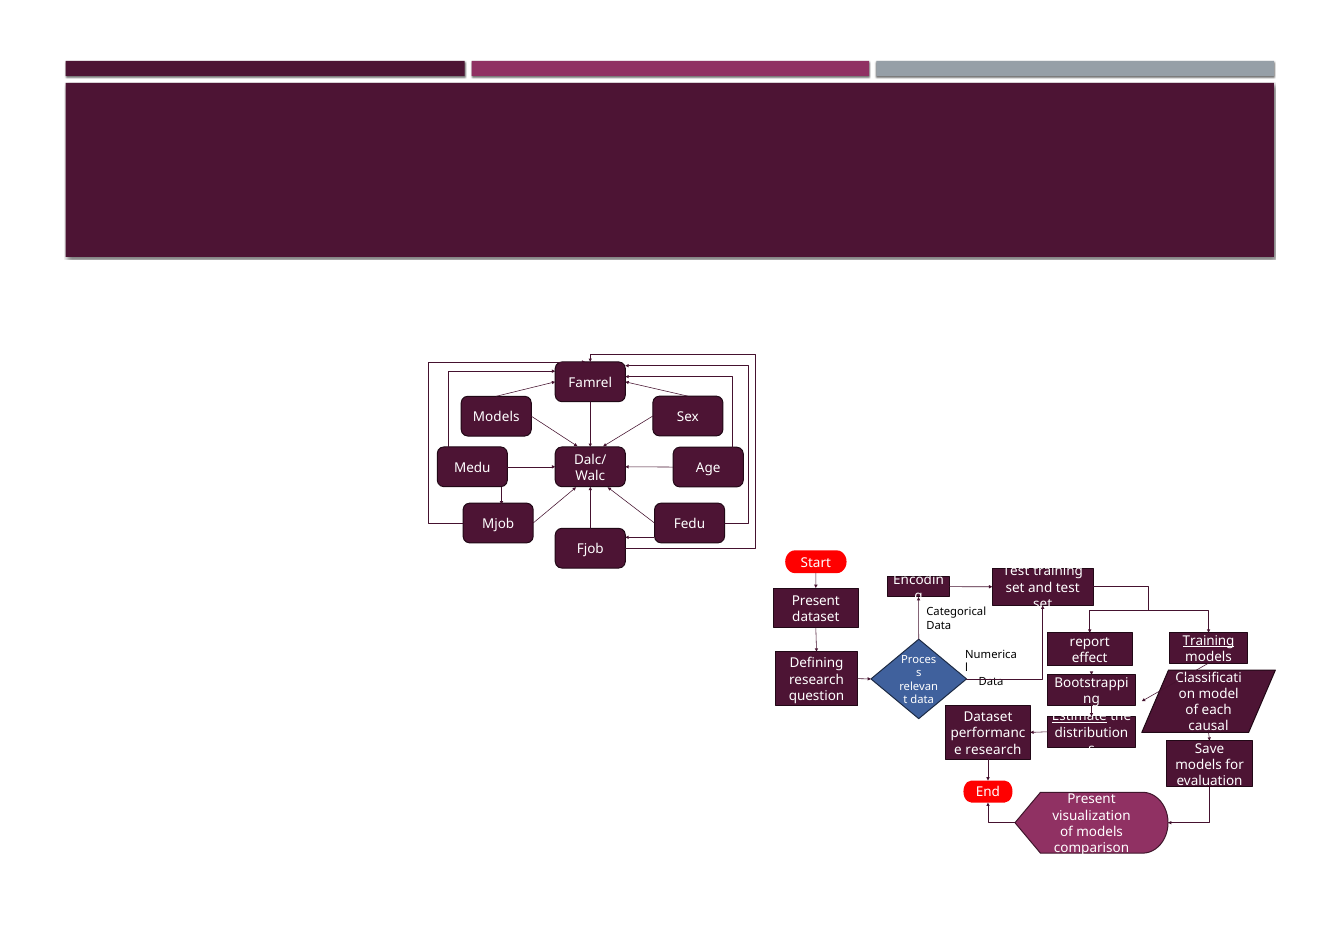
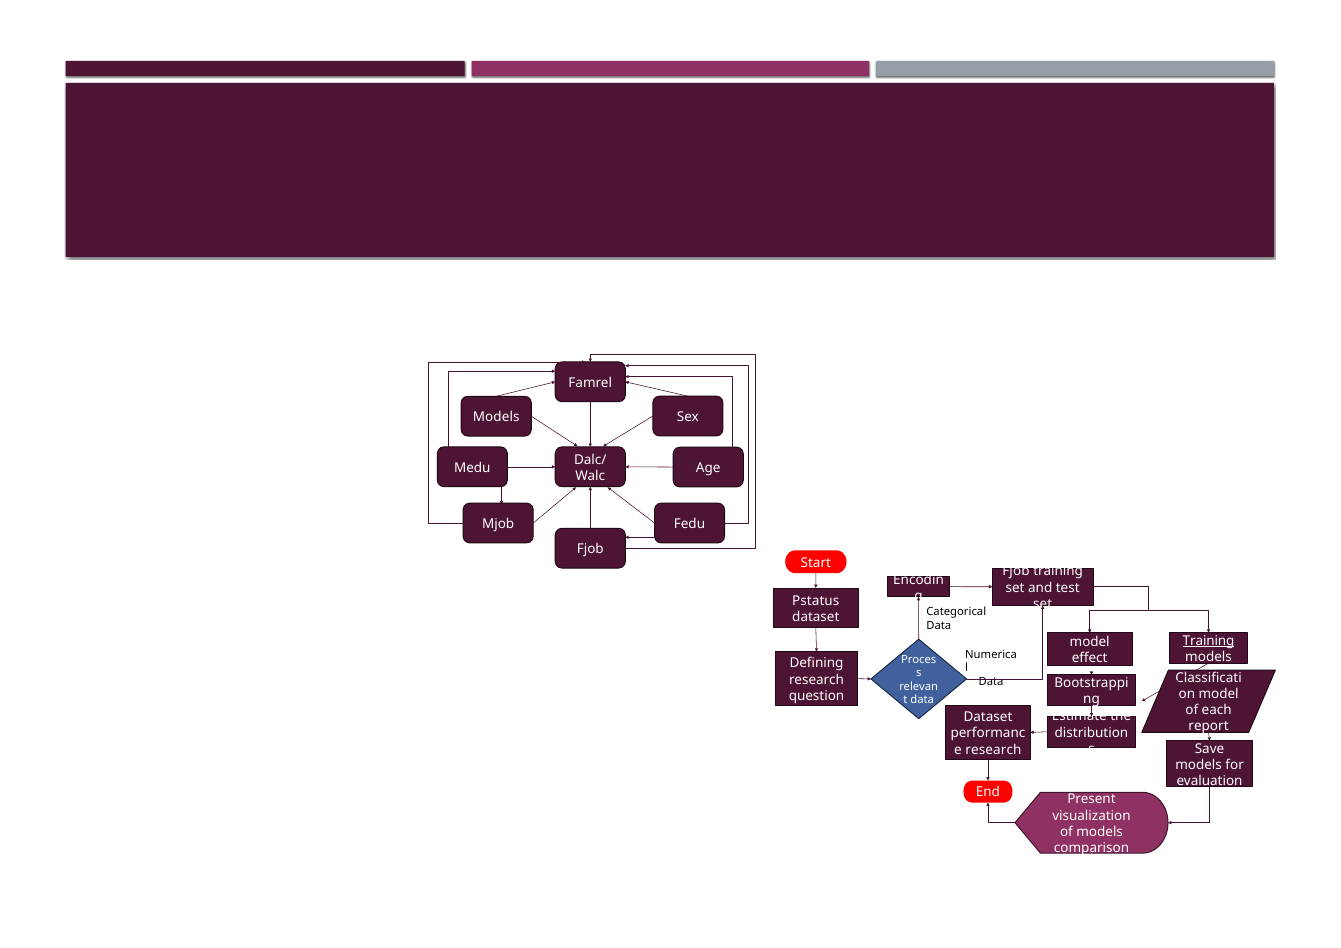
Test: Test -> Fjob (1016, 571)
Present: Present -> Pstatus (816, 600)
report: report -> model (1090, 642)
Estimate underline: present -> none (1079, 716)
causal: causal -> report (1209, 726)
